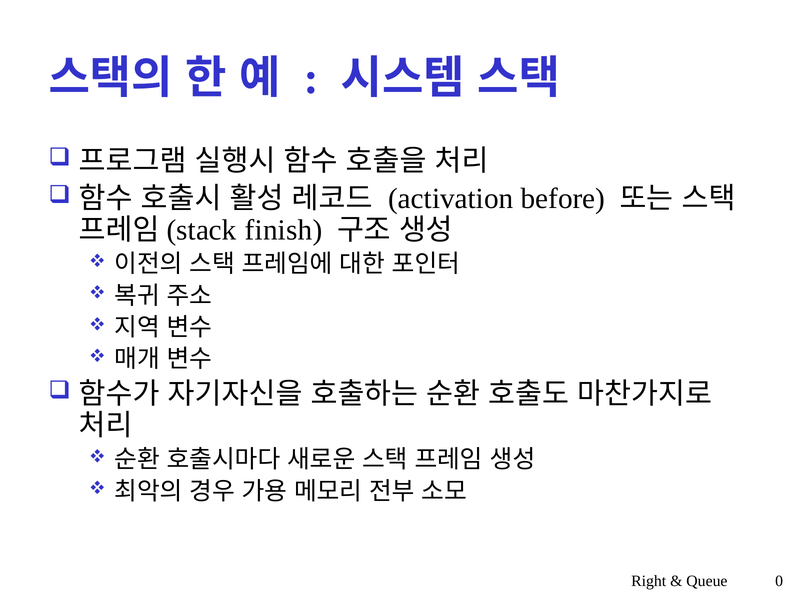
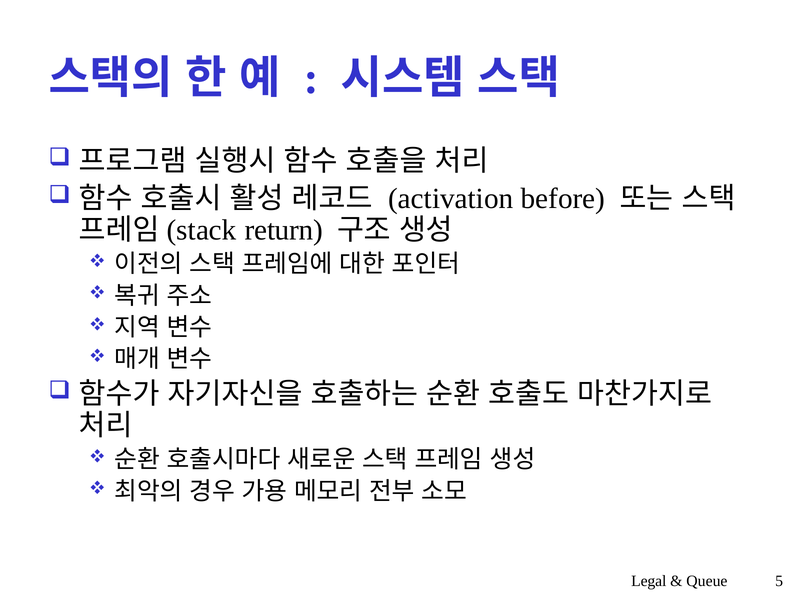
finish: finish -> return (284, 230)
Right: Right -> Legal (649, 582)
0: 0 -> 5 (779, 582)
